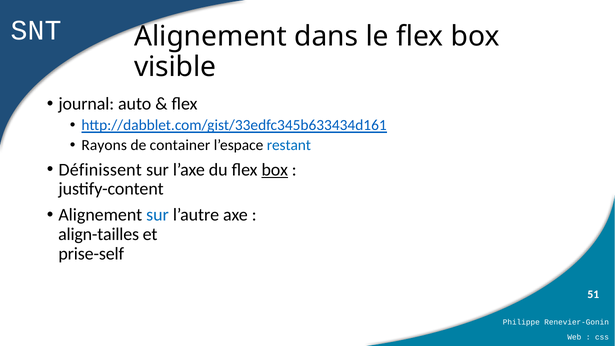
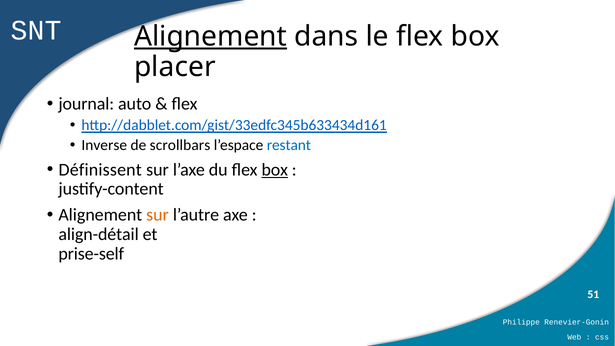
Alignement underline: none -> present (211, 36)
visible: visible -> placer (175, 67)
Rayons: Rayons -> Inverse (104, 145)
container: container -> scrollbars (180, 145)
sur colour: blue -> orange (158, 215)
align-tailles: align-tailles -> align-détail (99, 234)
